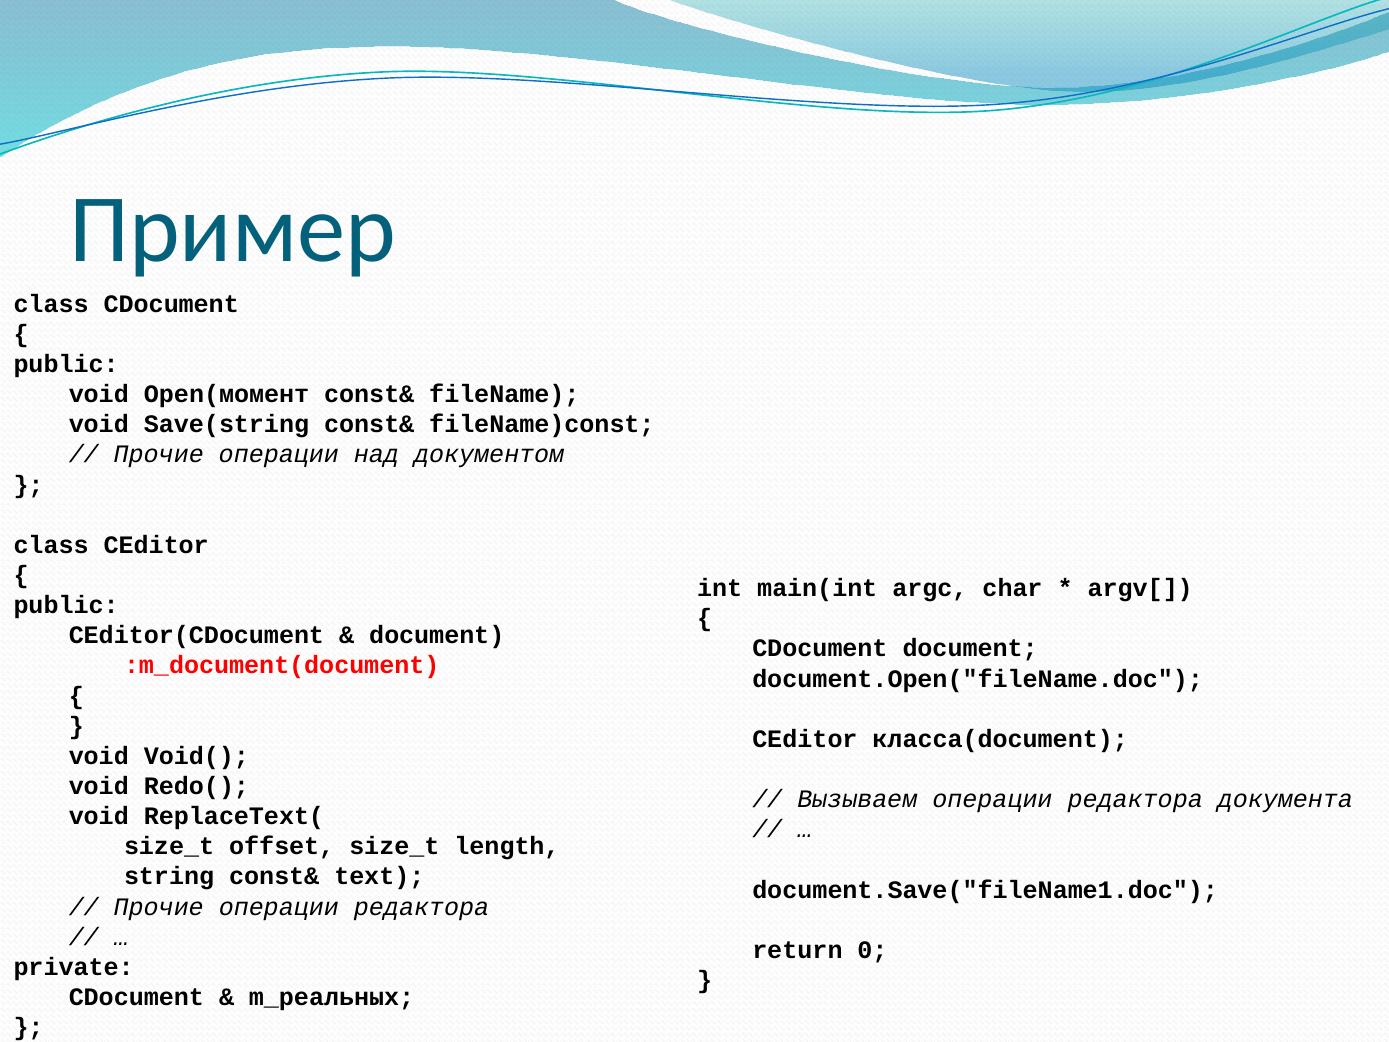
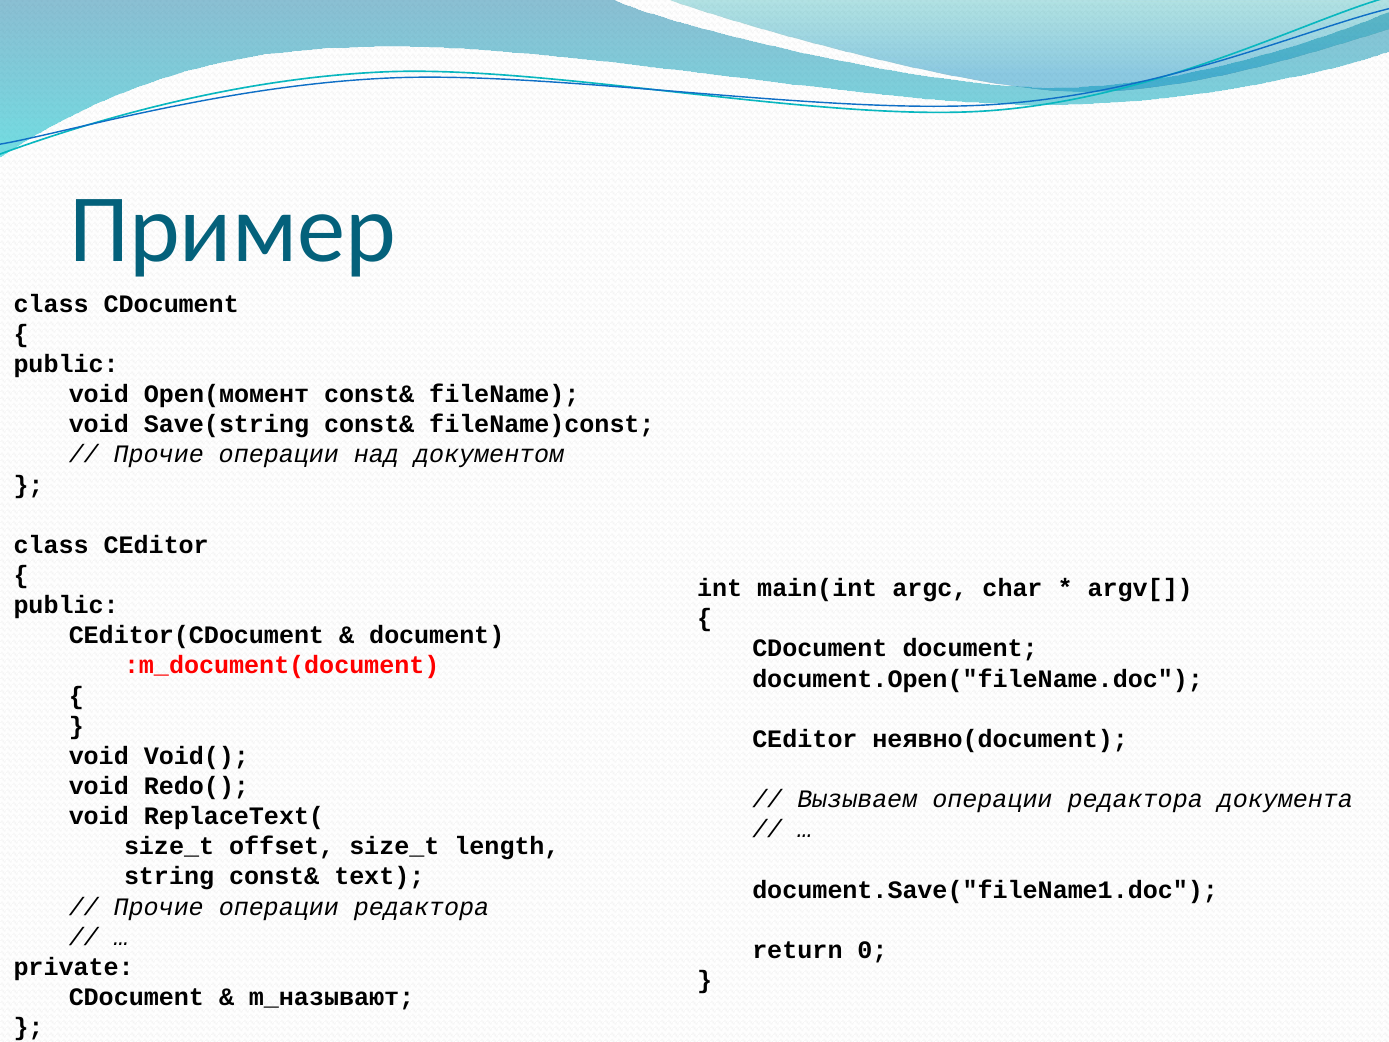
класса(document: класса(document -> неявно(document (1000, 739)
m_реальных: m_реальных -> m_называют (332, 997)
